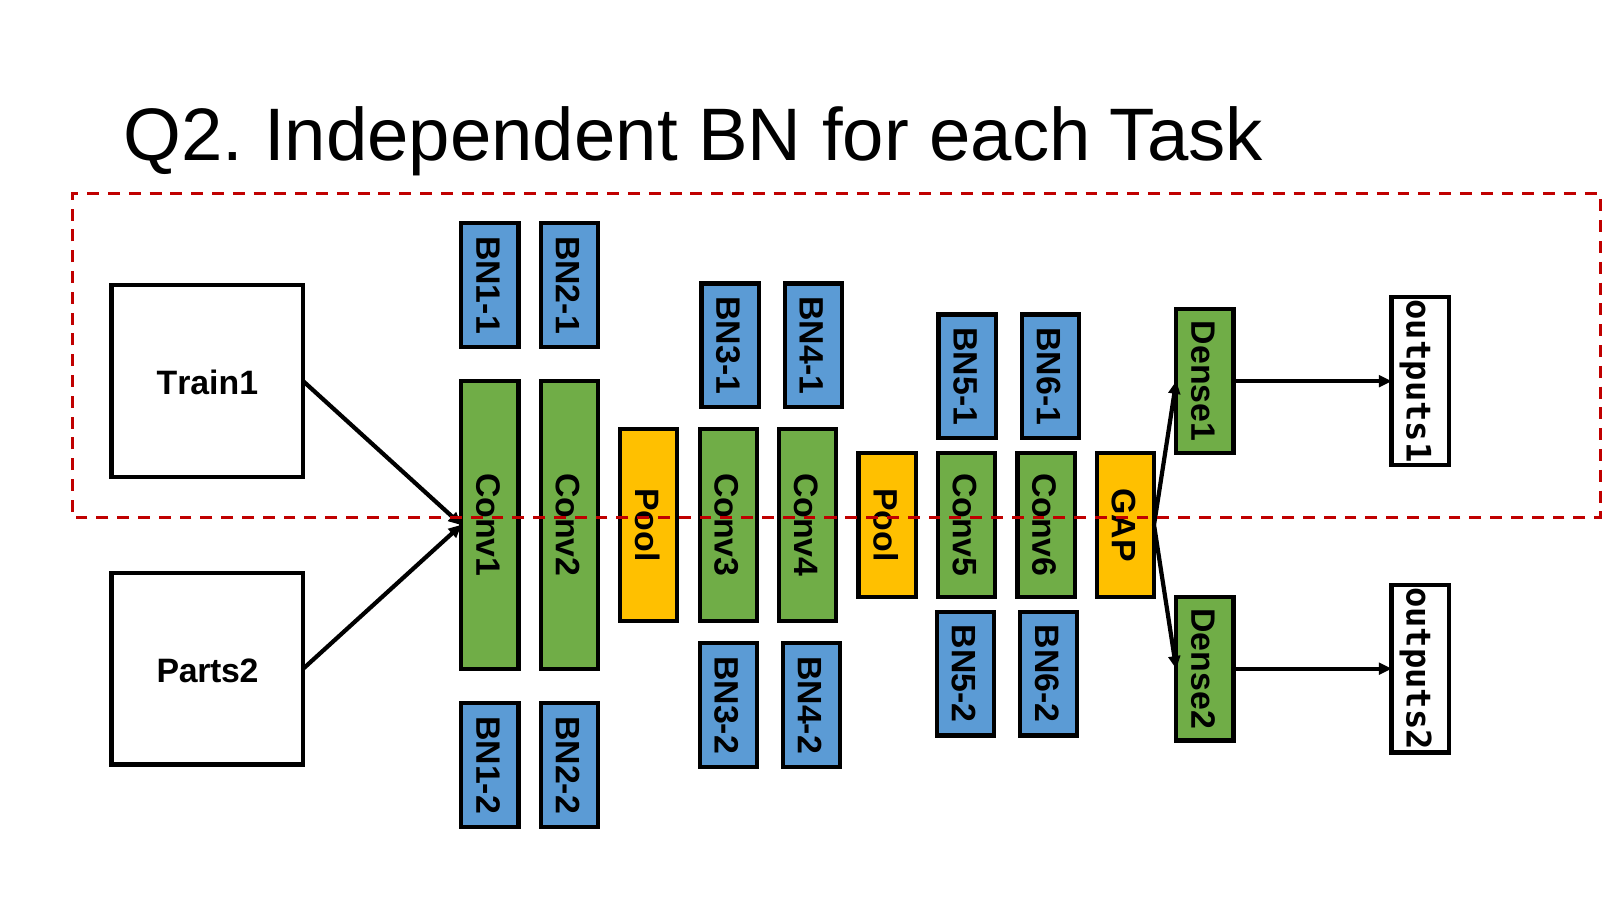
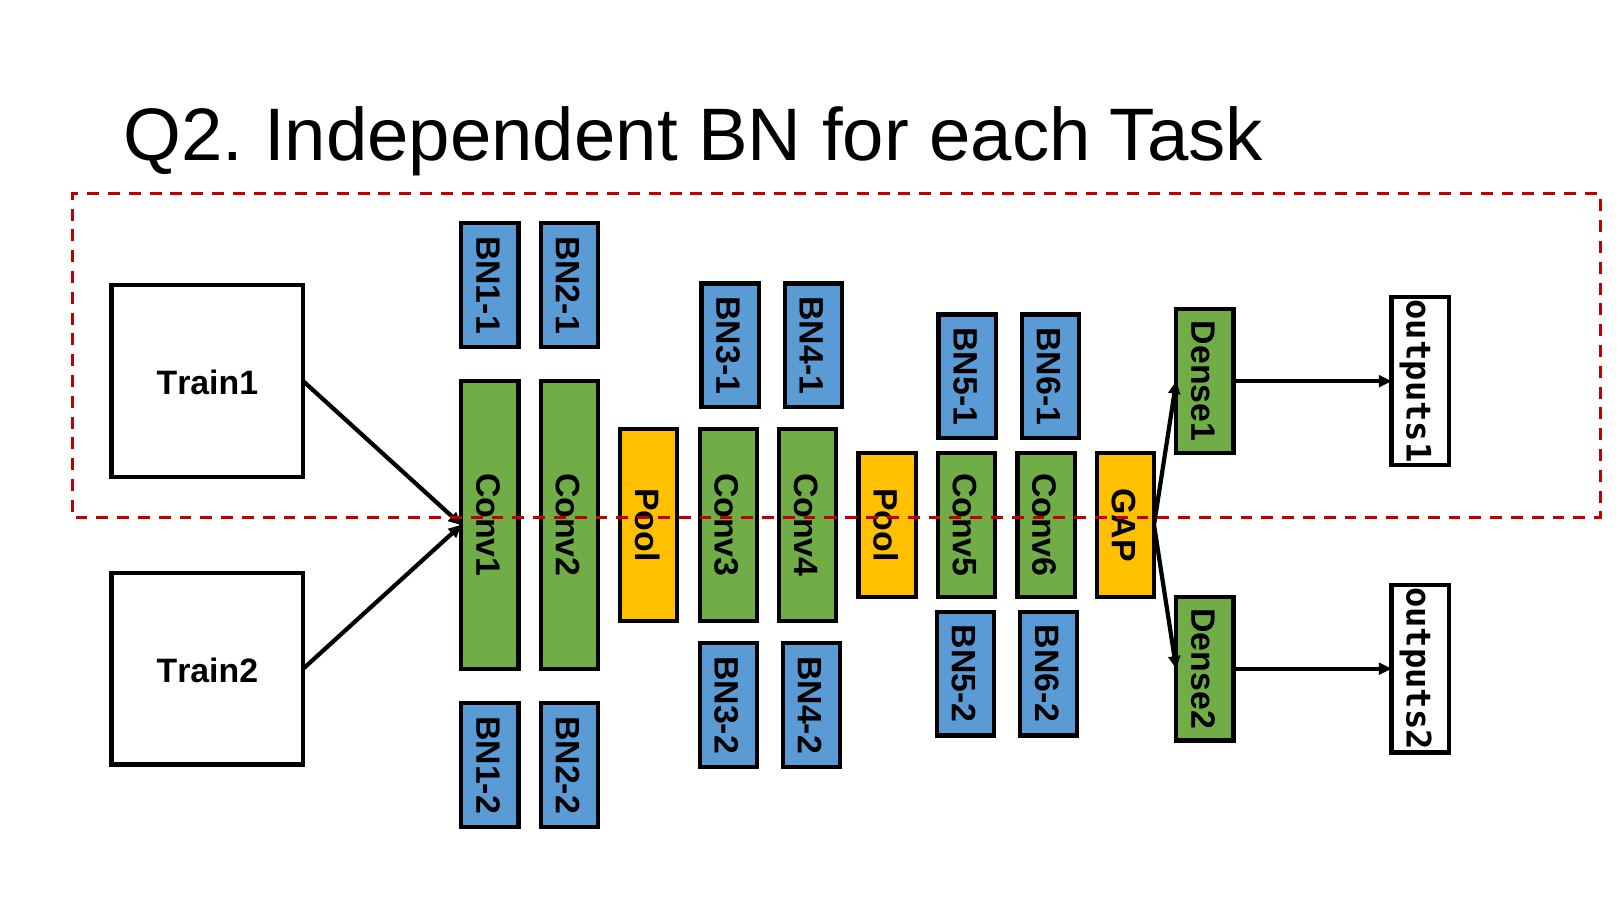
Parts2: Parts2 -> Train2 (207, 671)
